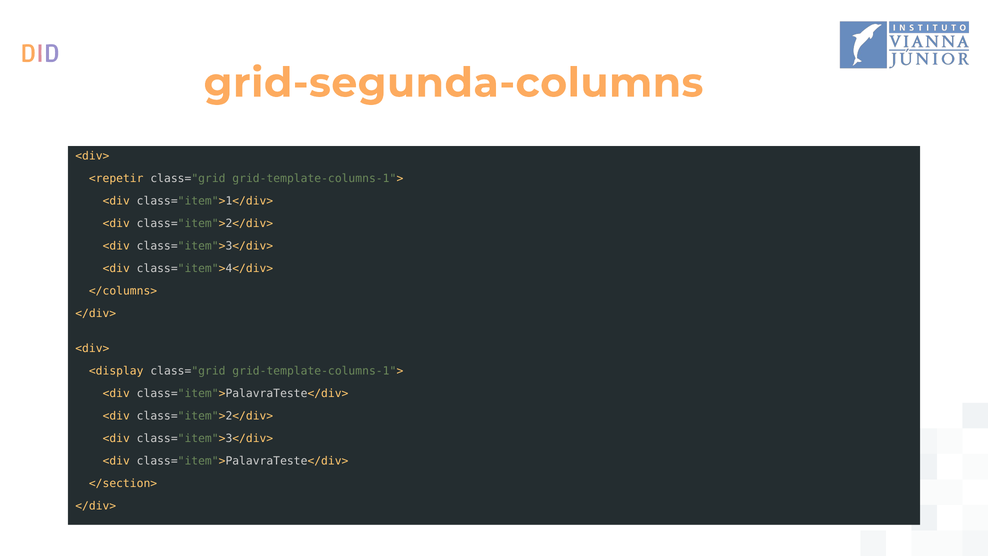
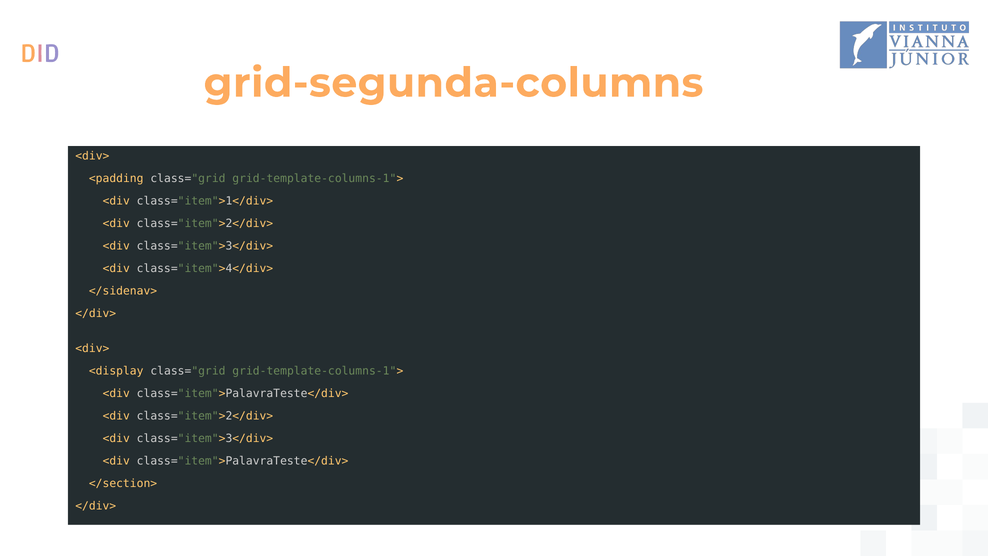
<repetir: <repetir -> <padding (116, 178)
</columns>: </columns> -> </sidenav> (123, 291)
